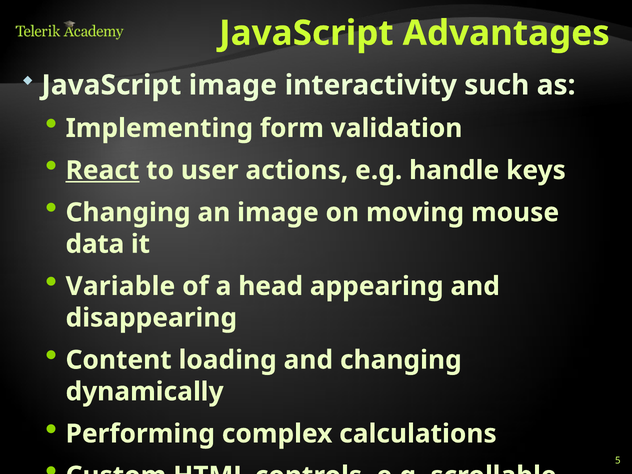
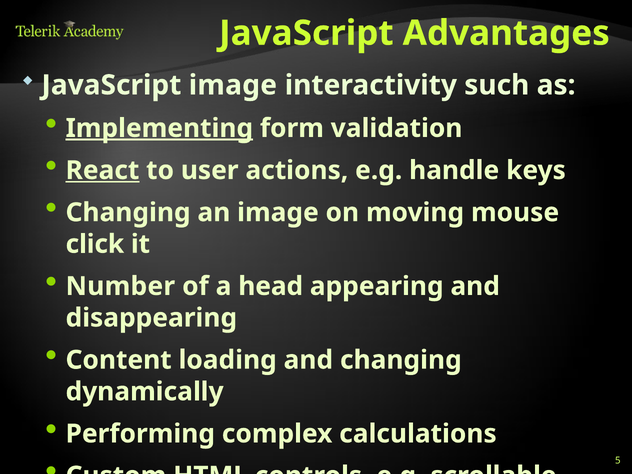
Implementing underline: none -> present (159, 128)
data: data -> click (95, 244)
Variable: Variable -> Number (120, 286)
